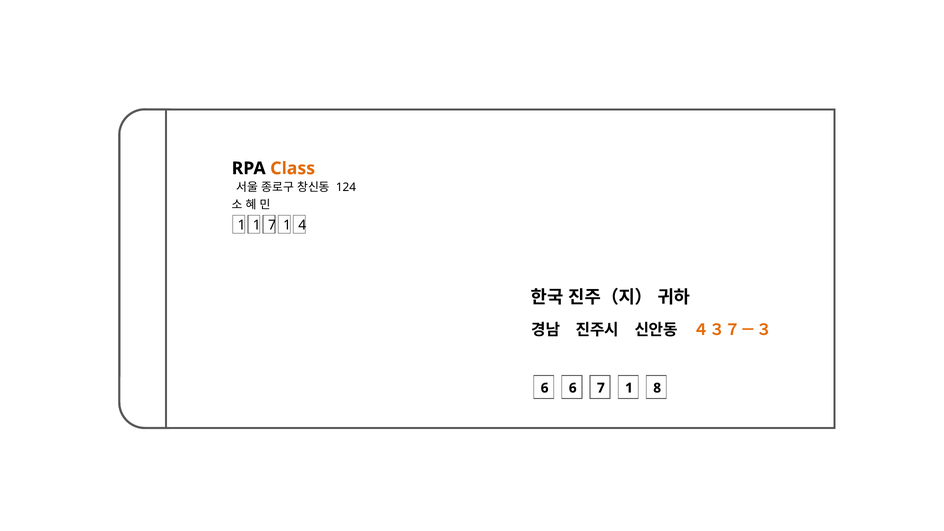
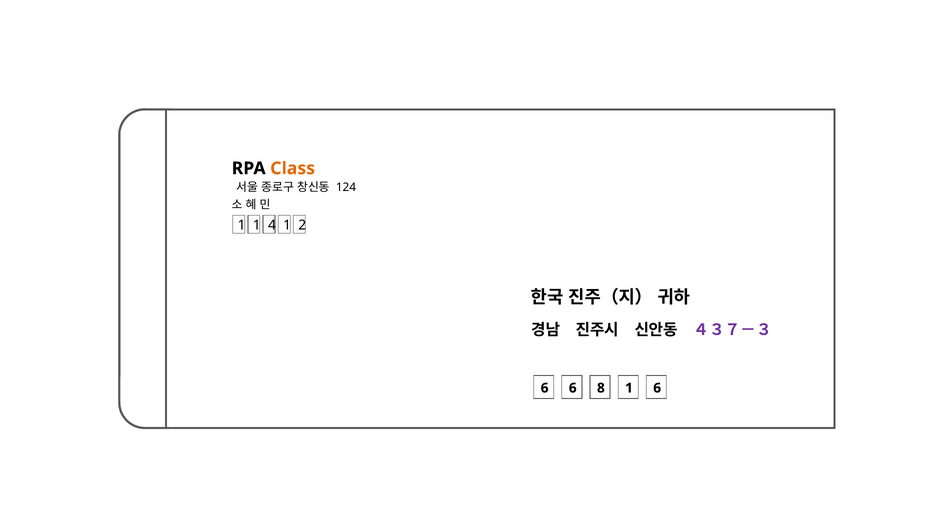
1 7: 7 -> 4 (272, 225)
4: 4 -> 2 (302, 225)
４３７－３ colour: orange -> purple (733, 330)
6 7: 7 -> 8 (601, 388)
1 8: 8 -> 6 (657, 388)
